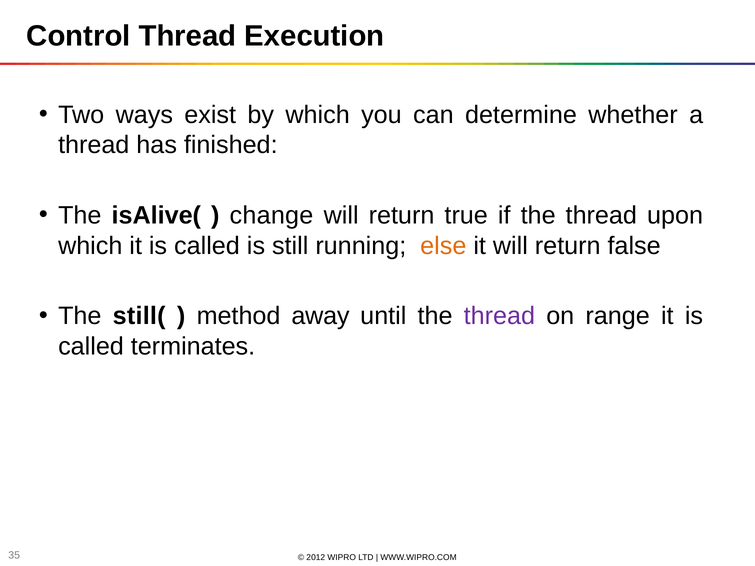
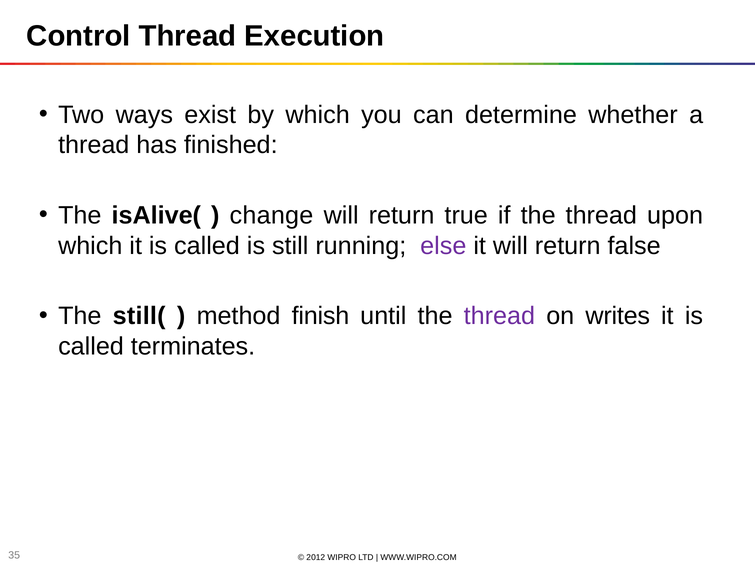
else colour: orange -> purple (443, 246)
away: away -> finish (320, 316)
range: range -> writes (618, 316)
